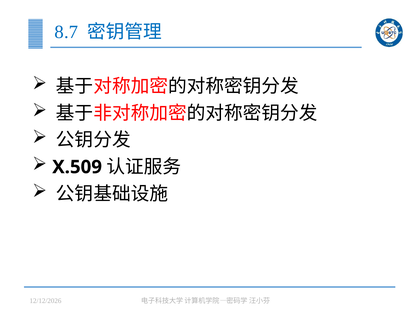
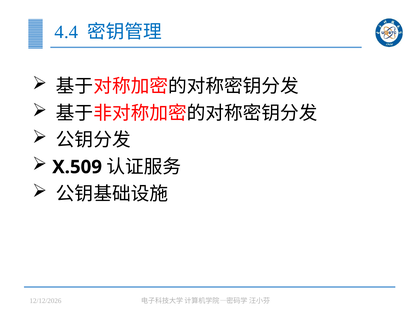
8.7: 8.7 -> 4.4 (66, 32)
